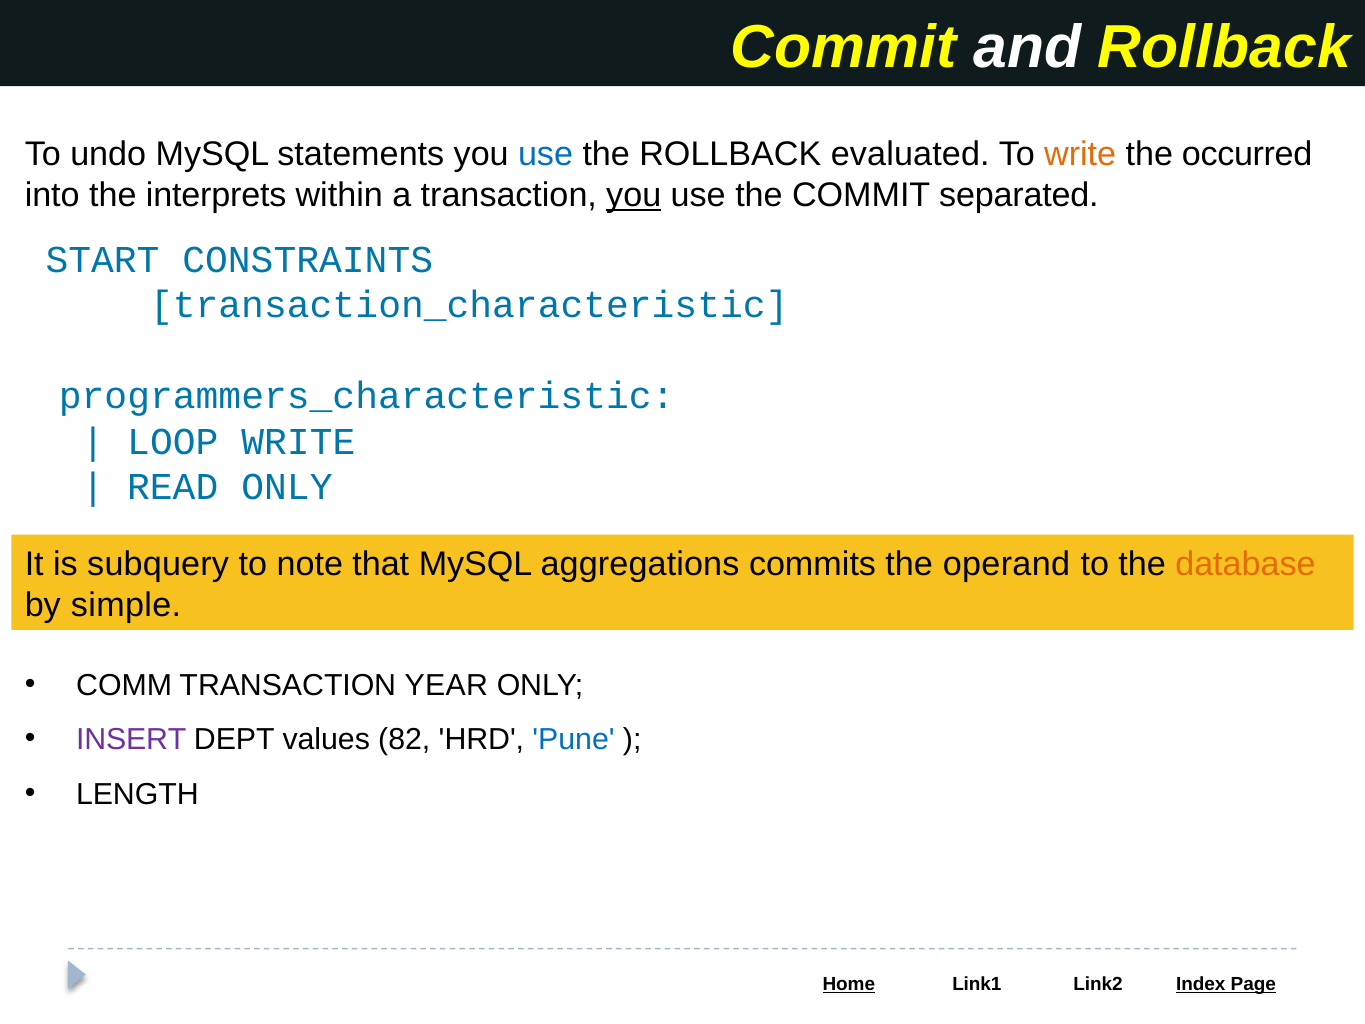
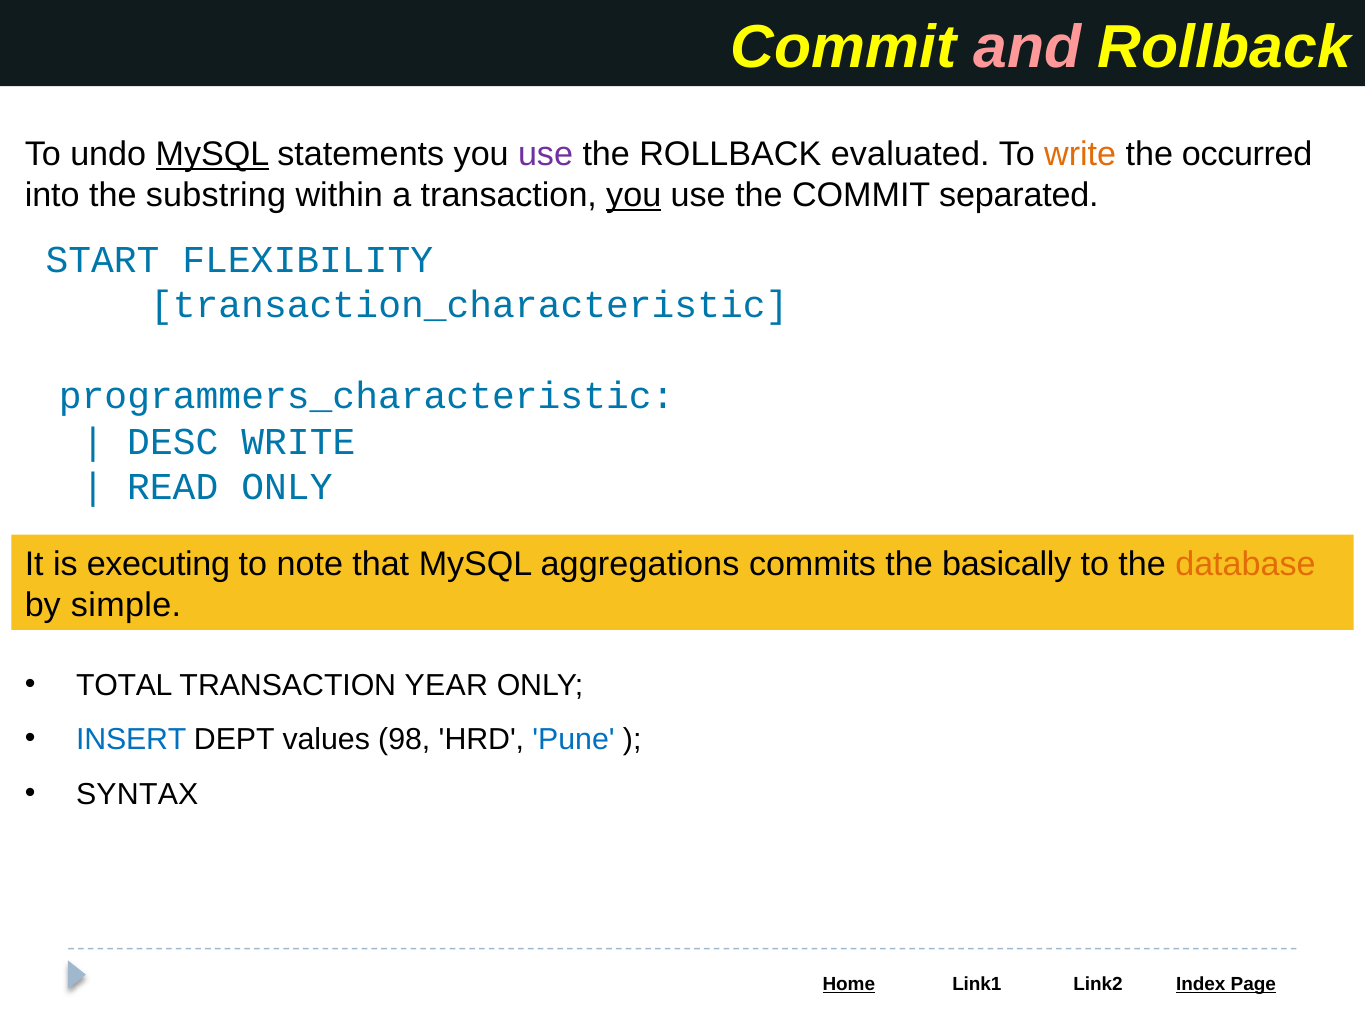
and colour: white -> pink (1027, 47)
MySQL underline: none -> present (212, 155)
use colour: blue -> purple (546, 155)
interprets: interprets -> substring (216, 196)
CONSTRAINTS: CONSTRAINTS -> FLEXIBILITY (308, 260)
LOOP: LOOP -> DESC (173, 442)
subquery: subquery -> executing (158, 564)
operand: operand -> basically (1007, 564)
COMM: COMM -> TOTAL (124, 685)
INSERT colour: purple -> blue (131, 740)
82: 82 -> 98 (404, 740)
LENGTH: LENGTH -> SYNTAX (137, 794)
